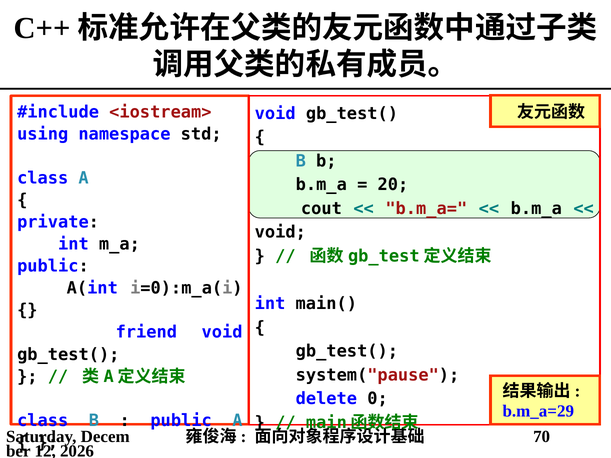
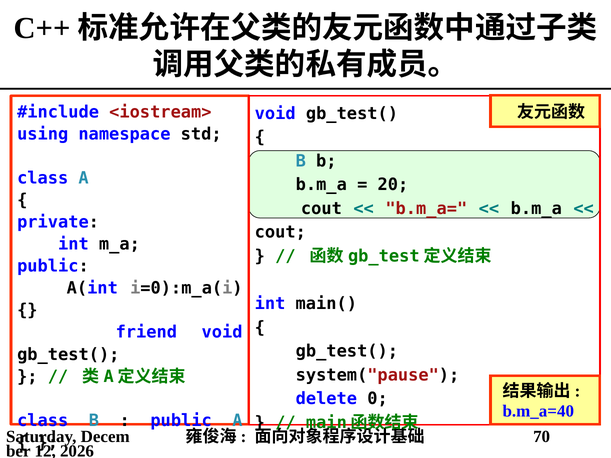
void: void -> cout (280, 233)
b.m_a=29: b.m_a=29 -> b.m_a=40 (538, 412)
